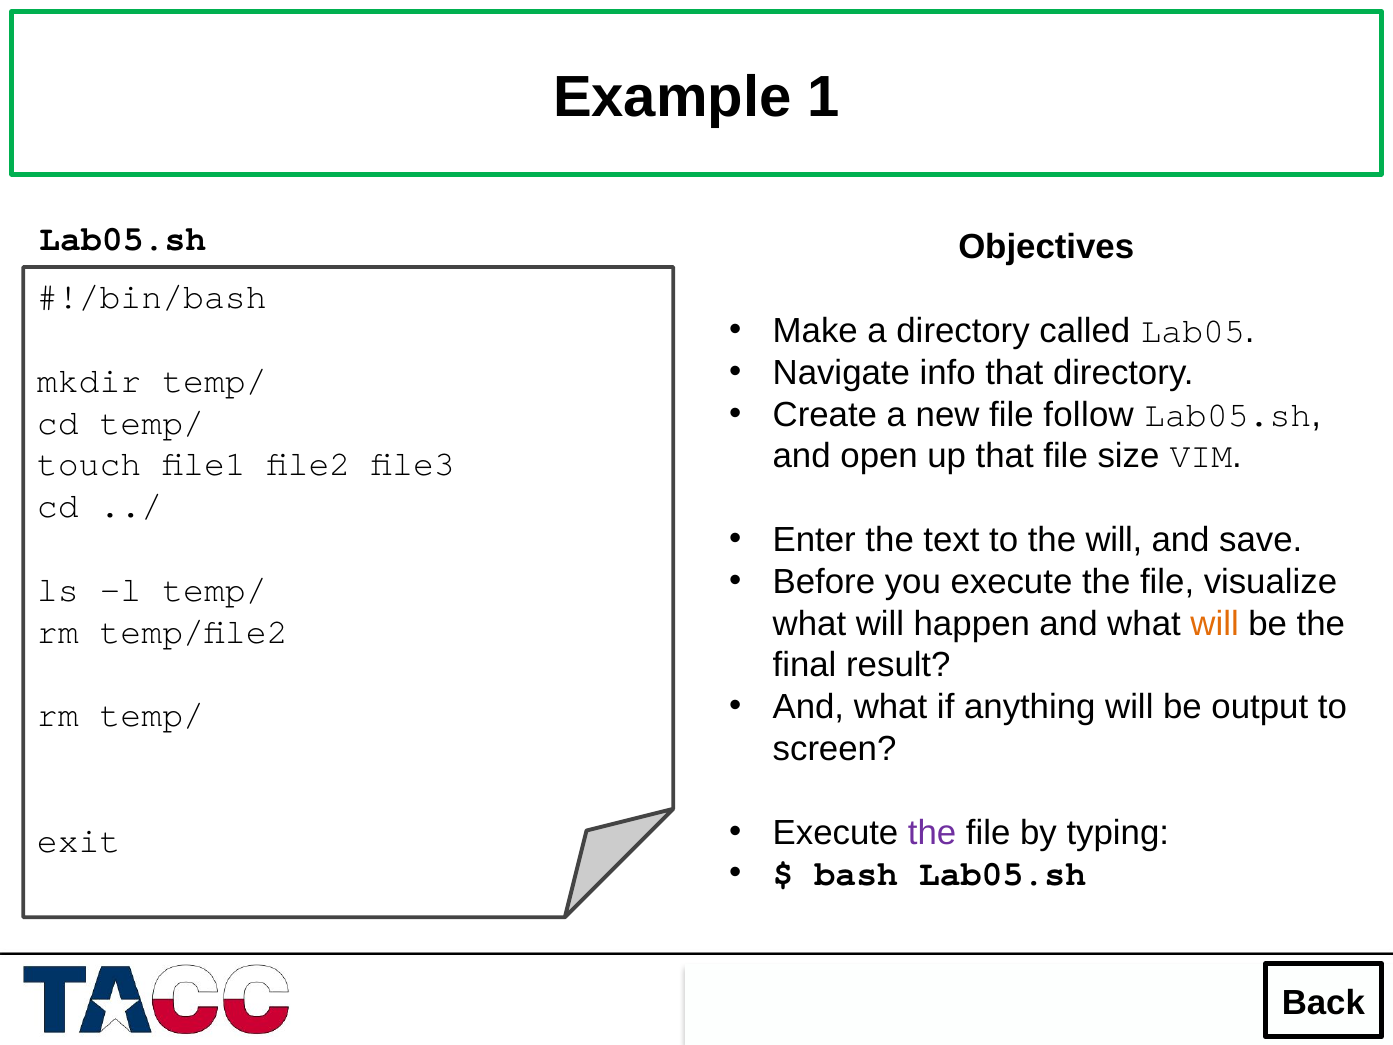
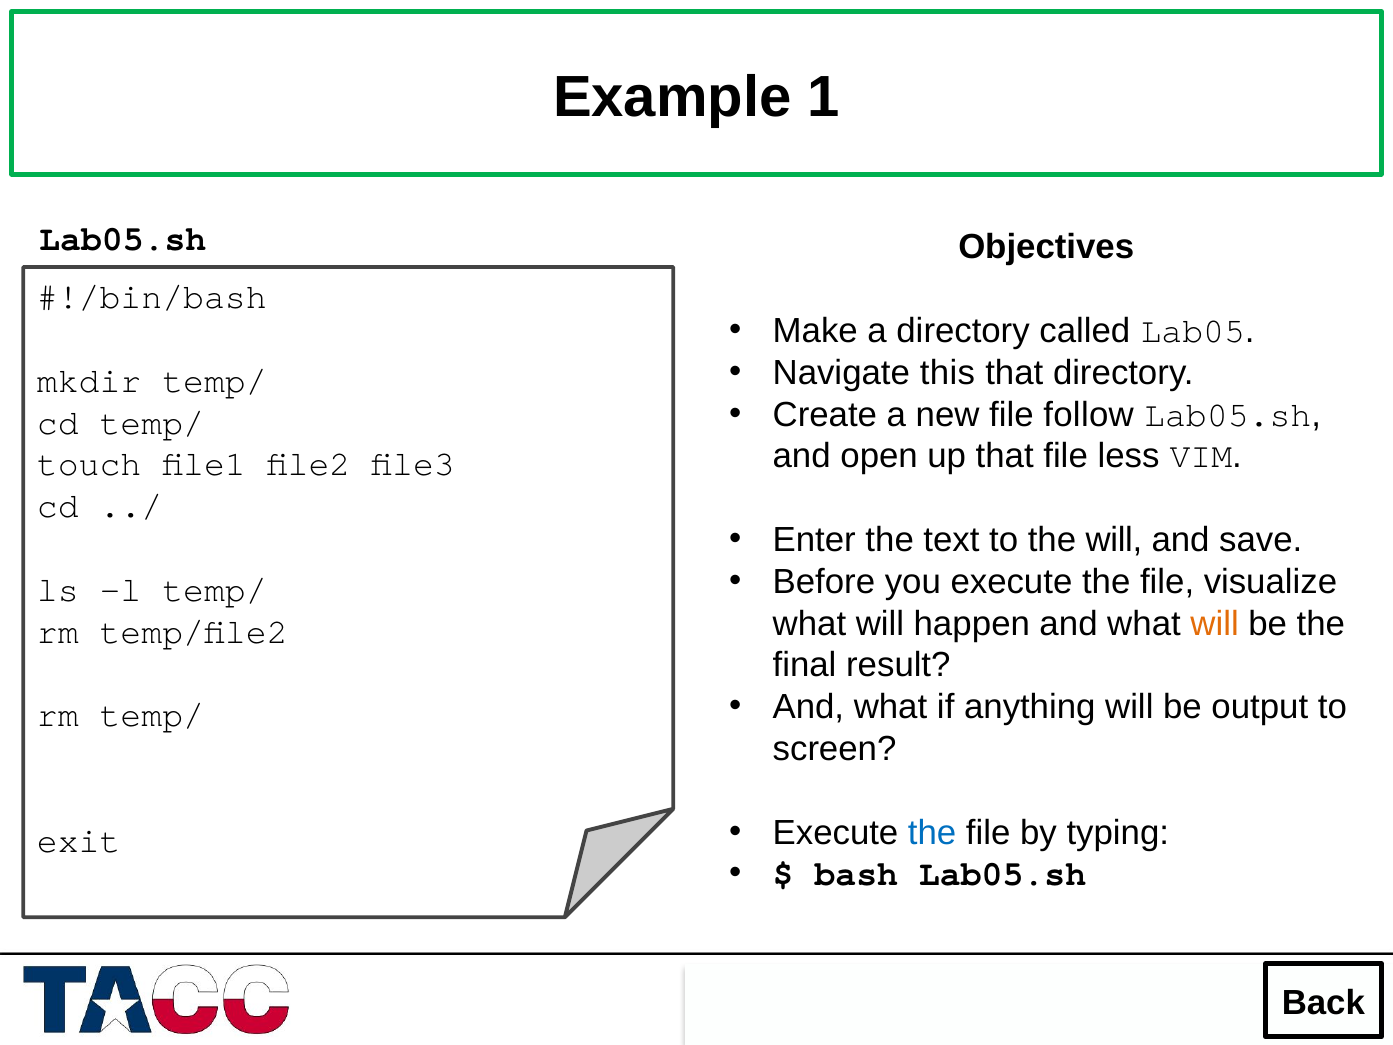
info: info -> this (948, 373)
size: size -> less (1128, 456)
the colour: purple -> blue (932, 832)
